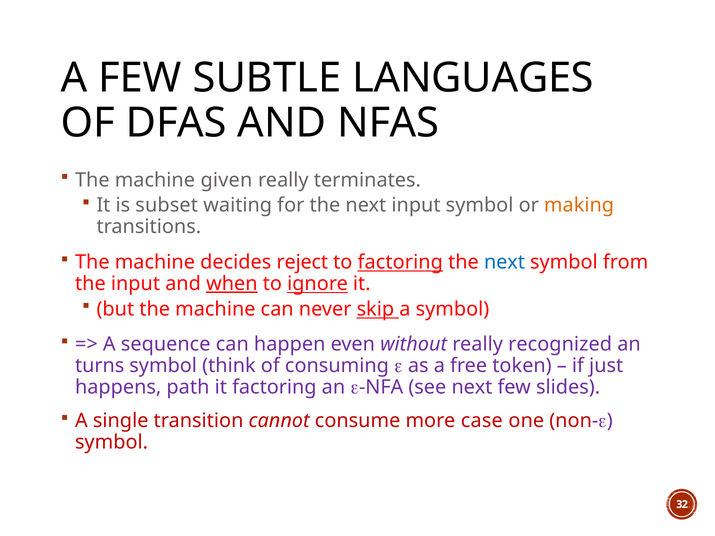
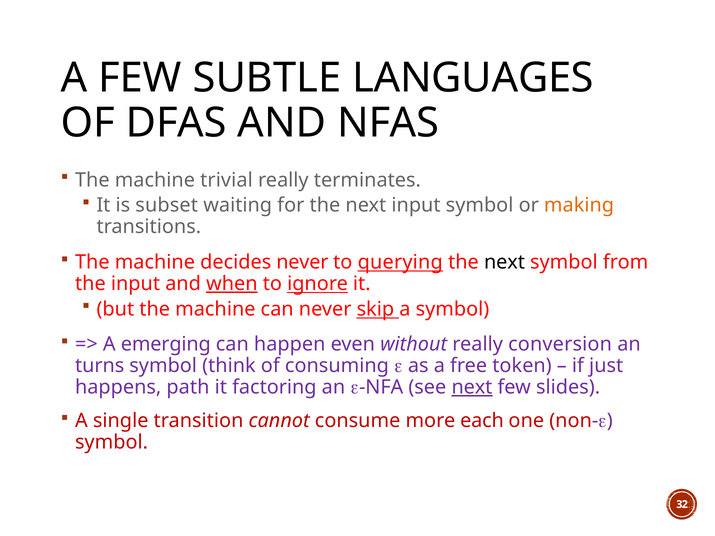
given: given -> trivial (226, 180)
decides reject: reject -> never (302, 262)
to factoring: factoring -> querying (400, 262)
next colour: blue -> black (504, 262)
sequence: sequence -> emerging (166, 345)
recognized: recognized -> conversion (560, 345)
next underline: none -> present (472, 387)
case: case -> each (482, 421)
